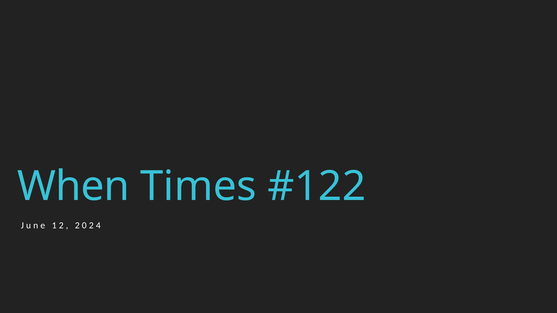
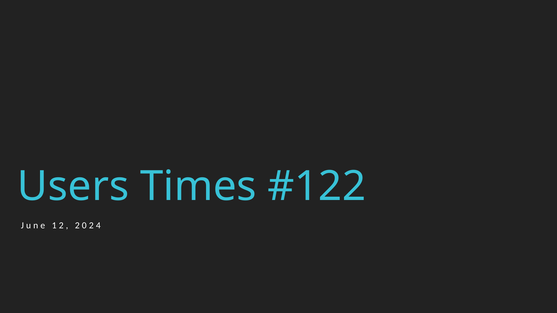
When: When -> Users (73, 187)
